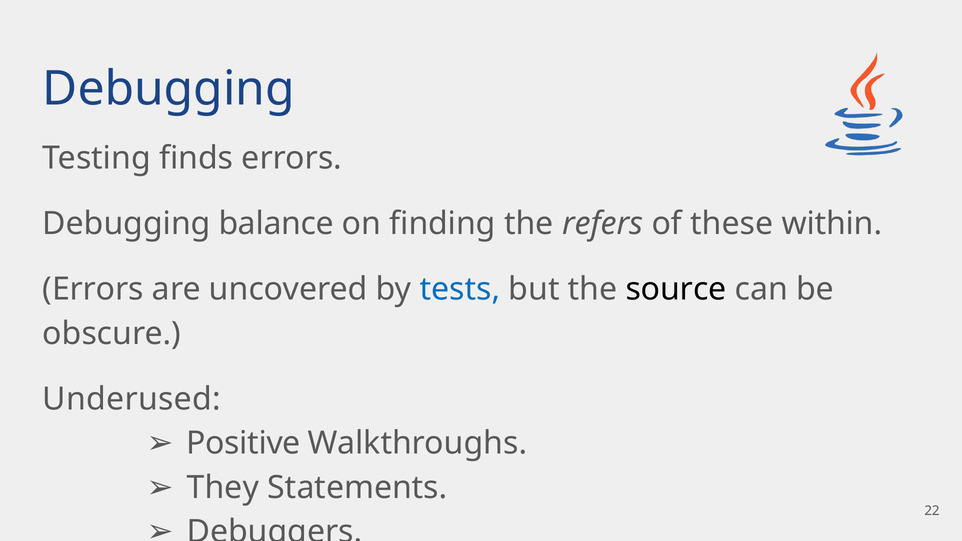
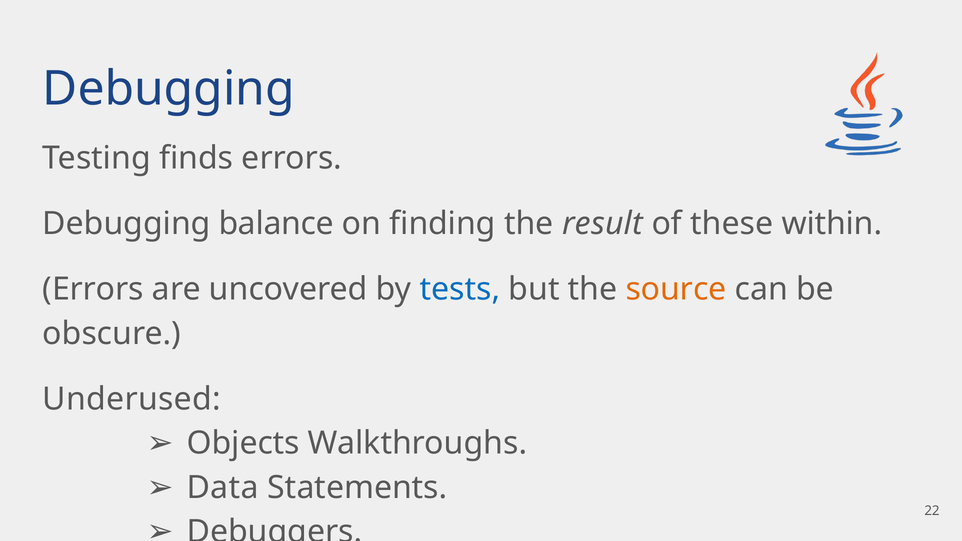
refers: refers -> result (603, 224)
source colour: black -> orange (676, 289)
Positive: Positive -> Objects (243, 443)
They: They -> Data (223, 488)
